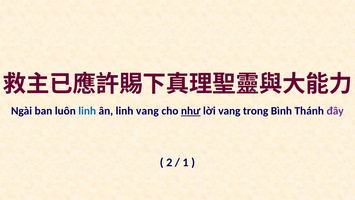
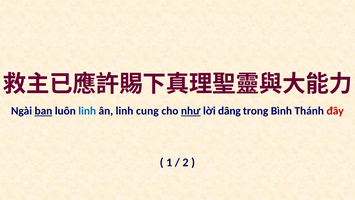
ban underline: none -> present (43, 111)
linh vang: vang -> cung (147, 111)
lời vang: vang -> dâng (229, 111)
đây colour: purple -> red (335, 111)
2: 2 -> 1 (169, 162)
1: 1 -> 2 (186, 162)
